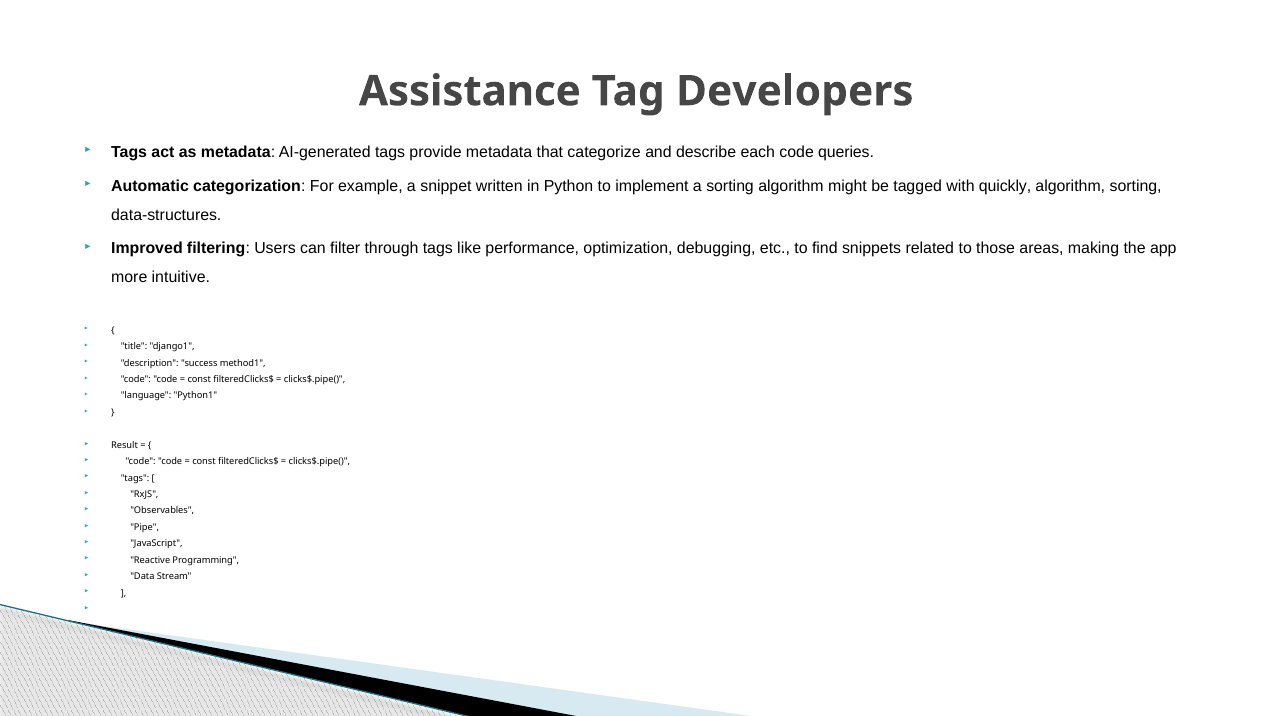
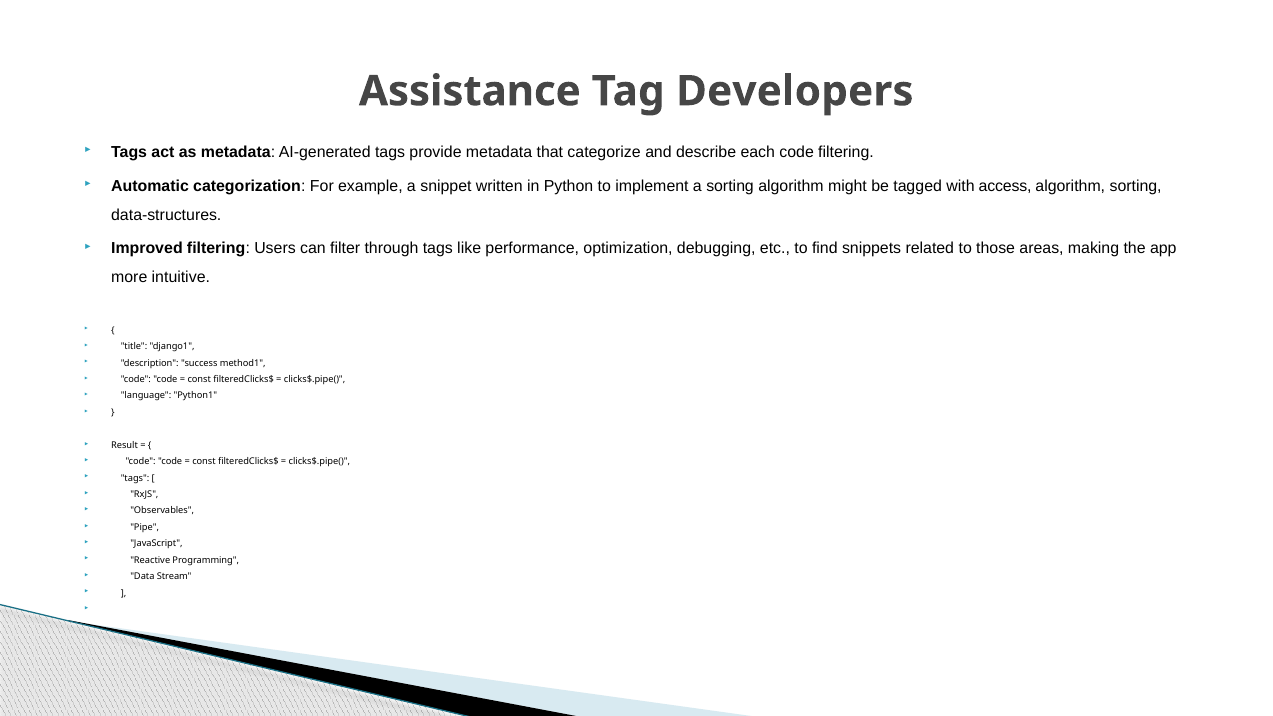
code queries: queries -> filtering (846, 152)
quickly: quickly -> access (1005, 186)
